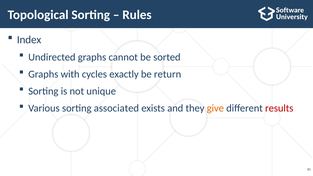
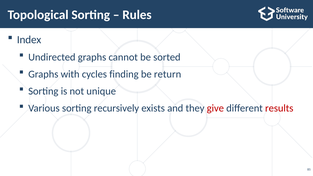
exactly: exactly -> finding (124, 74)
associated: associated -> recursively (116, 108)
give colour: orange -> red (215, 108)
